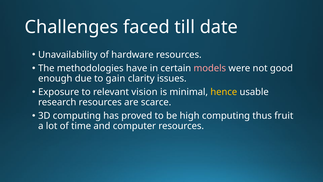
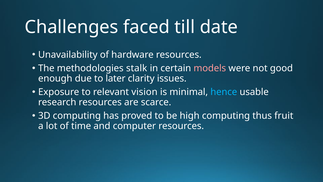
have: have -> stalk (137, 68)
gain: gain -> later (116, 78)
hence colour: yellow -> light blue (224, 92)
